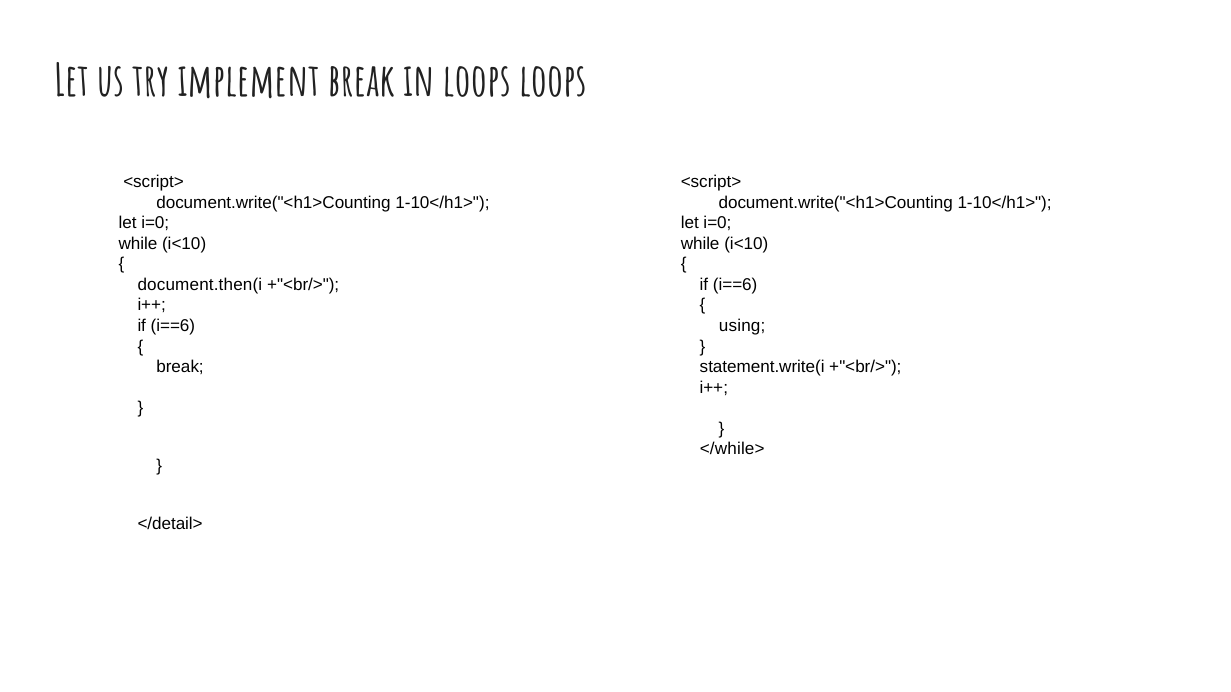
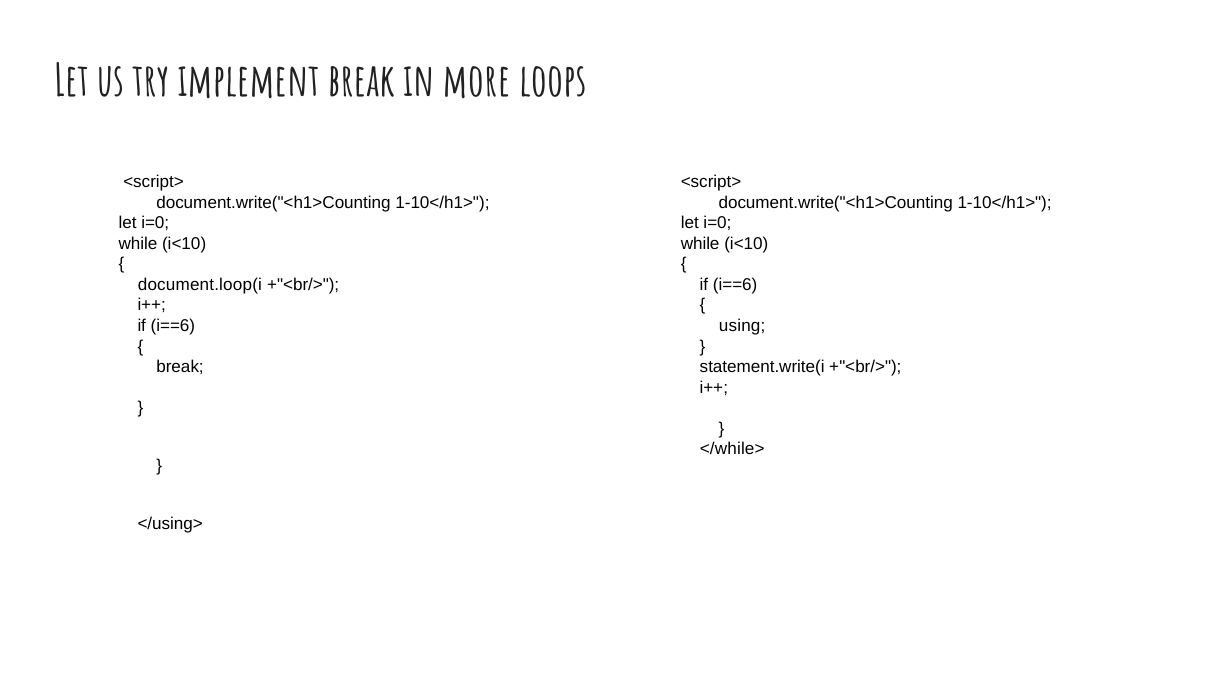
in loops: loops -> more (477, 81)
document.then(i: document.then(i -> document.loop(i (200, 285)
</detail>: </detail> -> </using> (170, 524)
